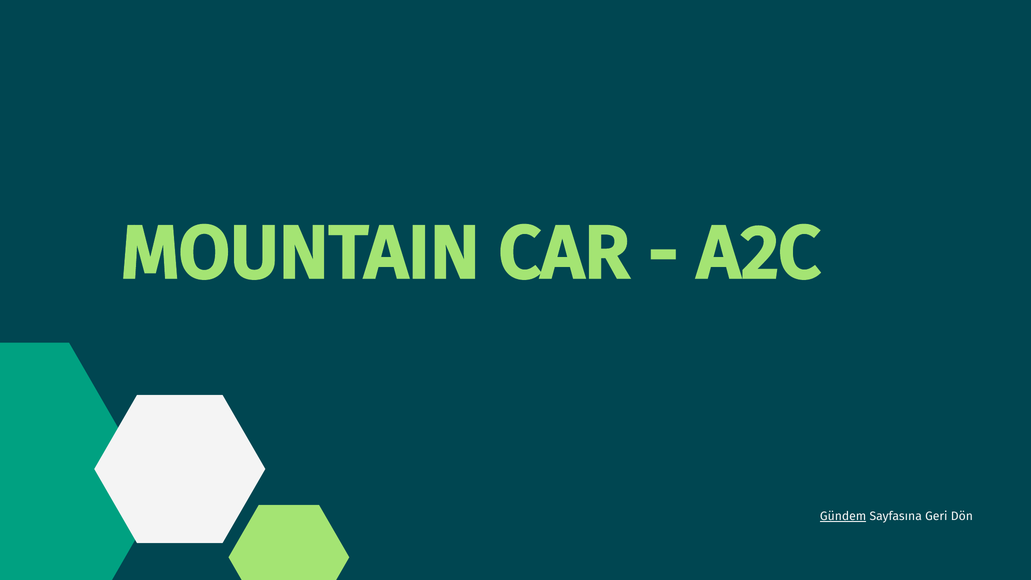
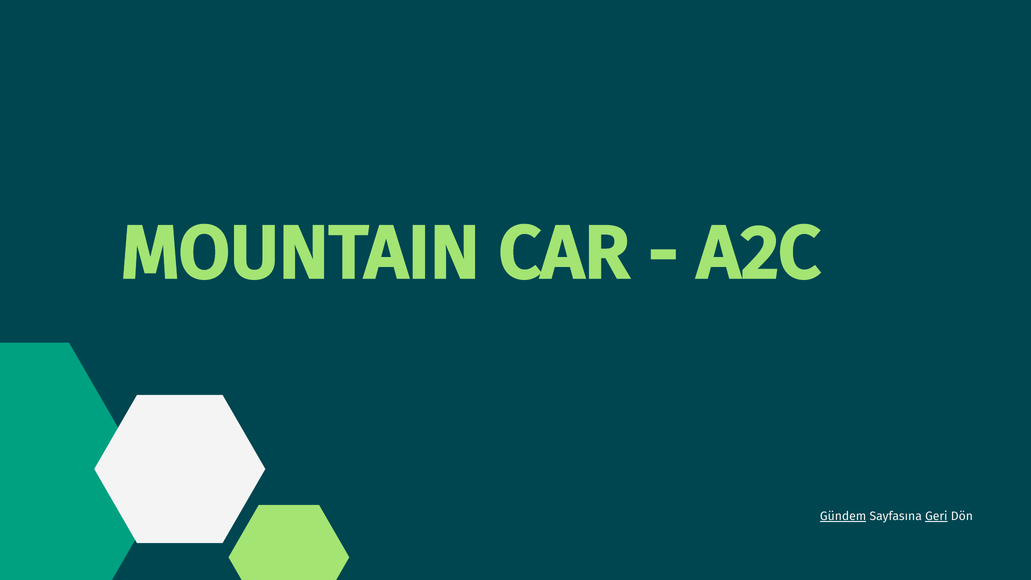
Geri underline: none -> present (936, 516)
